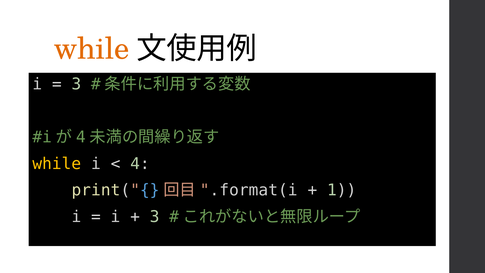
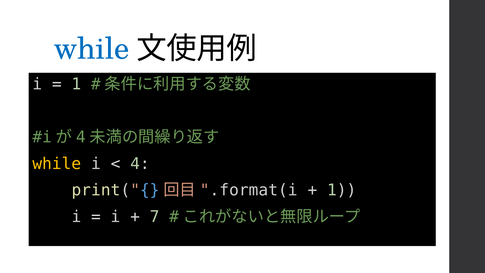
while colour: orange -> blue (92, 49)
3: 3 -> 1 (76, 84)
3: 3 -> 7 (155, 217)
